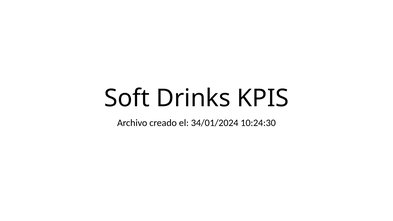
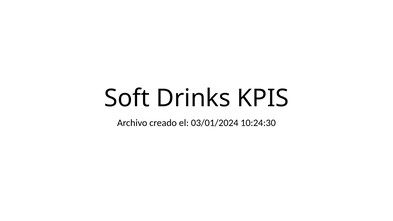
34/01/2024: 34/01/2024 -> 03/01/2024 (215, 123)
